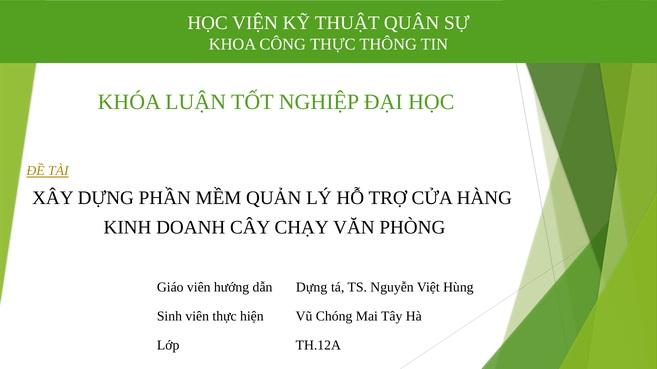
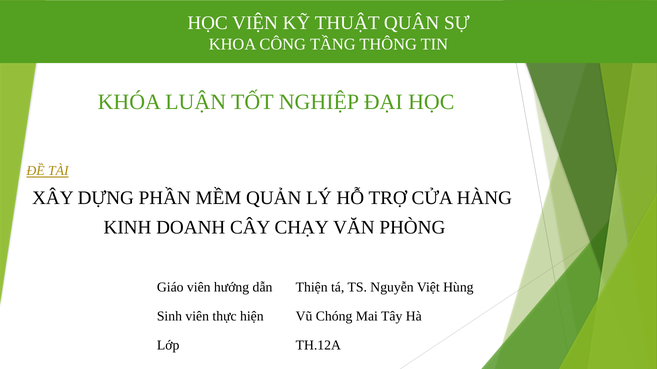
CÔNG THỰC: THỰC -> TẦNG (333, 44)
dẫn Dựng: Dựng -> Thiện (312, 288)
